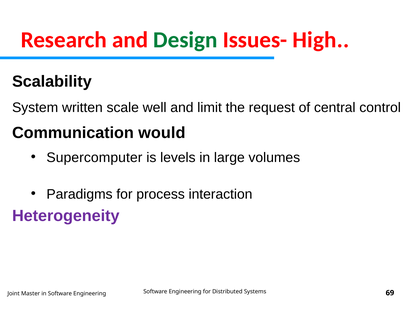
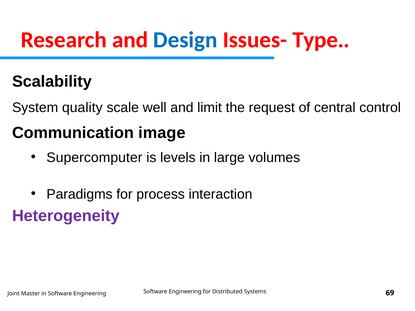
Design colour: green -> blue (185, 40)
High: High -> Type (321, 40)
written: written -> quality (82, 108)
would: would -> image (162, 133)
